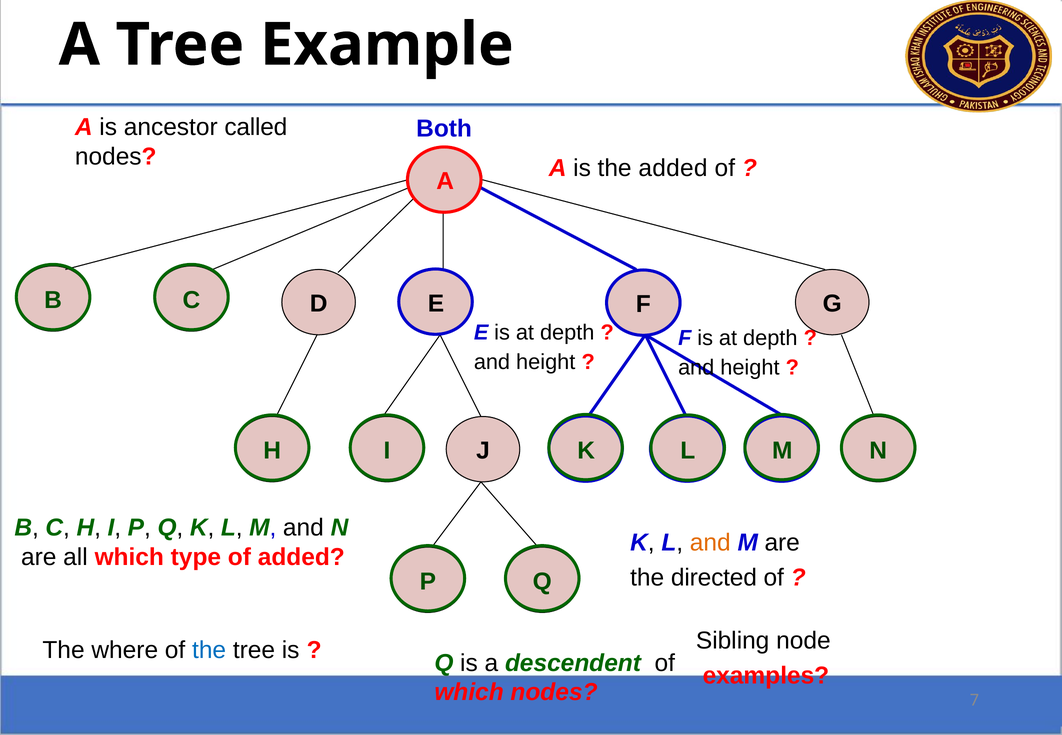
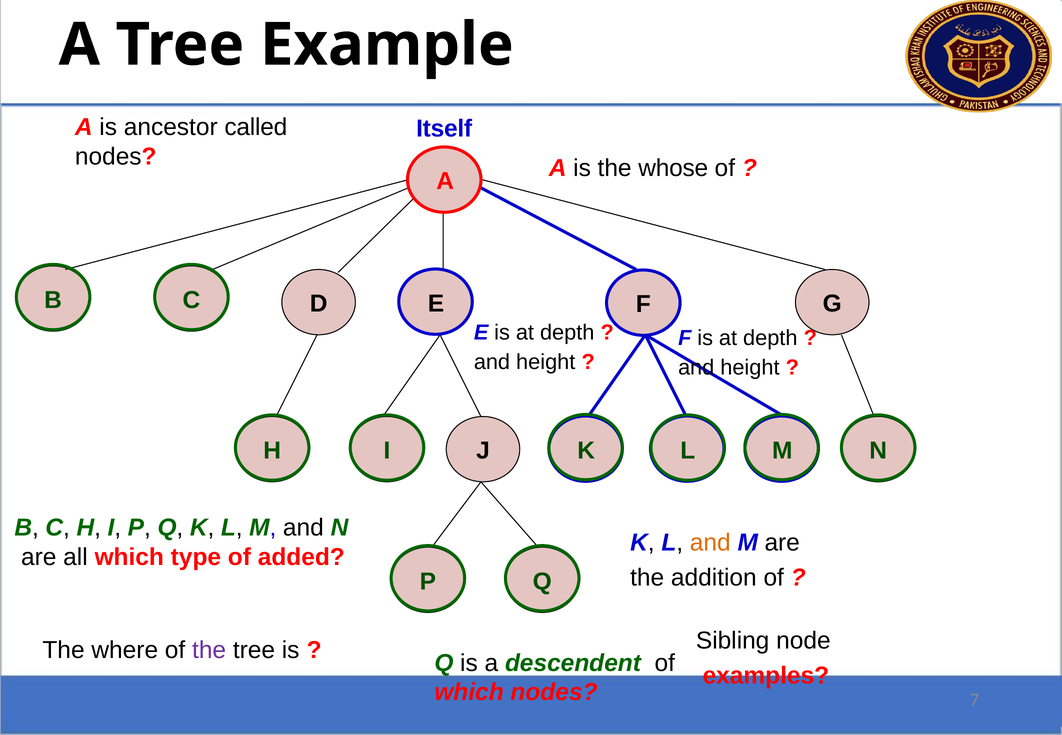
Both: Both -> Itself (444, 129)
the added: added -> whose (673, 168)
directed: directed -> addition (714, 578)
the colour: blue -> purple (209, 650)
